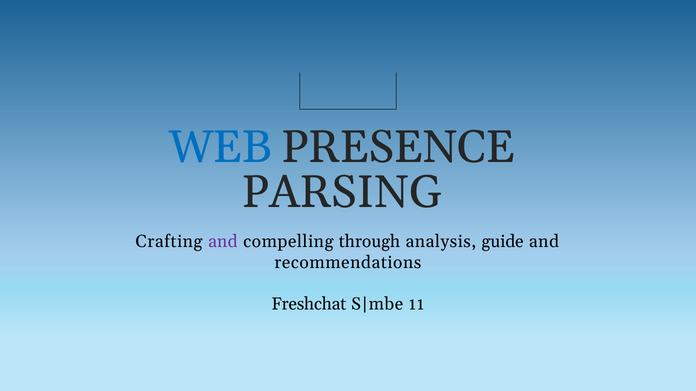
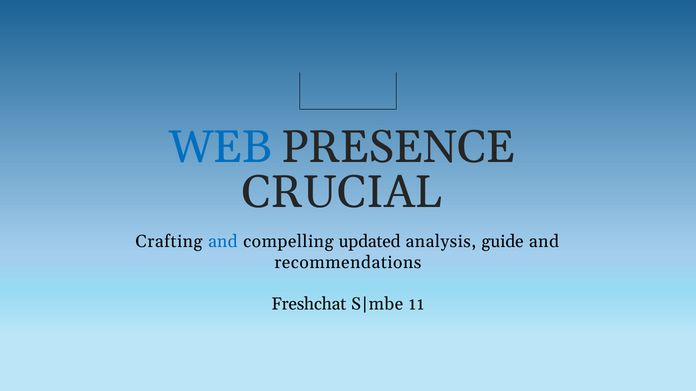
PARSING: PARSING -> CRUCIAL (342, 193)
and colour: purple -> blue (223, 242)
through: through -> updated (370, 242)
